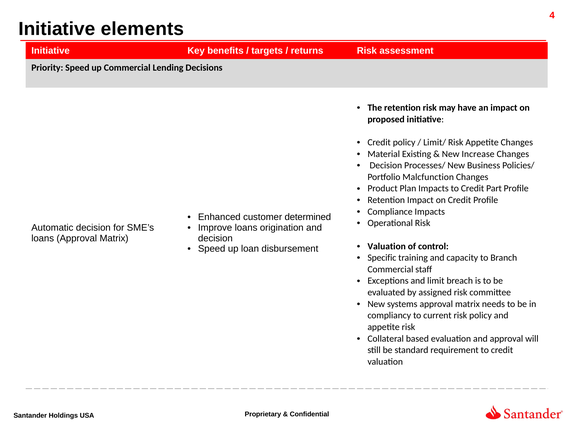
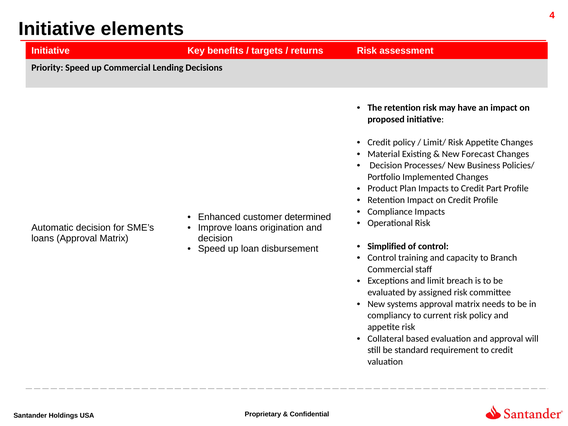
Increase: Increase -> Forecast (478, 154)
Malcfunction: Malcfunction -> Implemented (428, 177)
Valuation: Valuation -> Simplified (387, 246)
Specific: Specific -> Control (382, 258)
